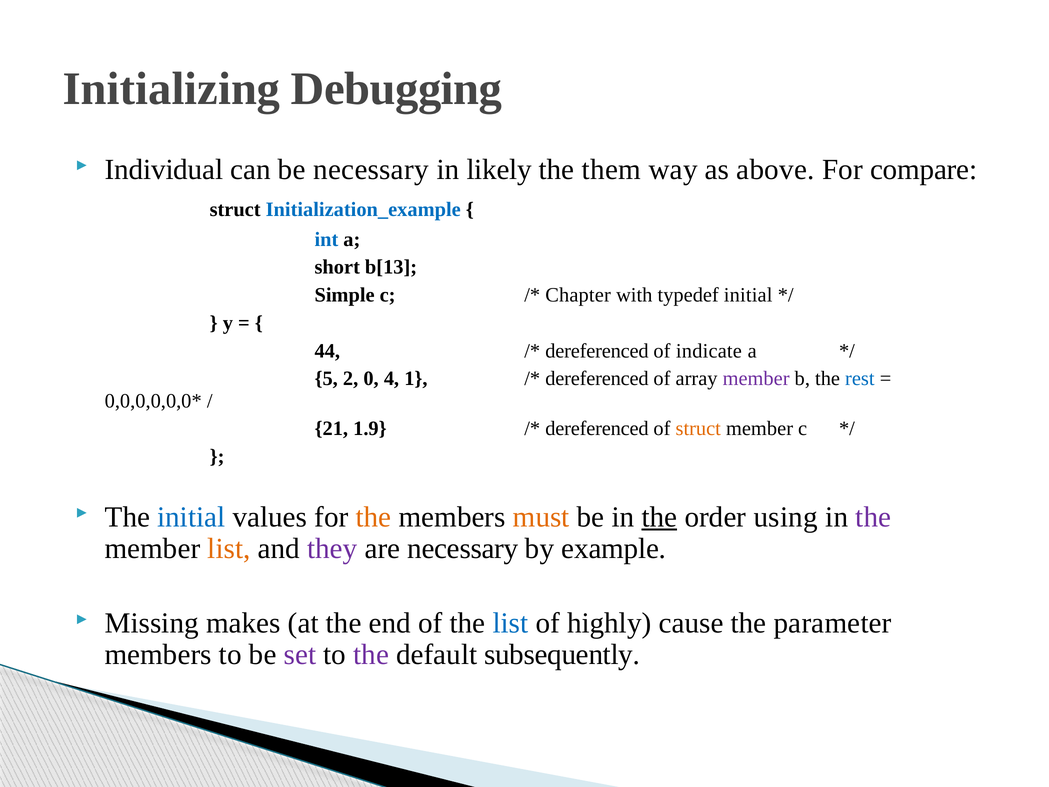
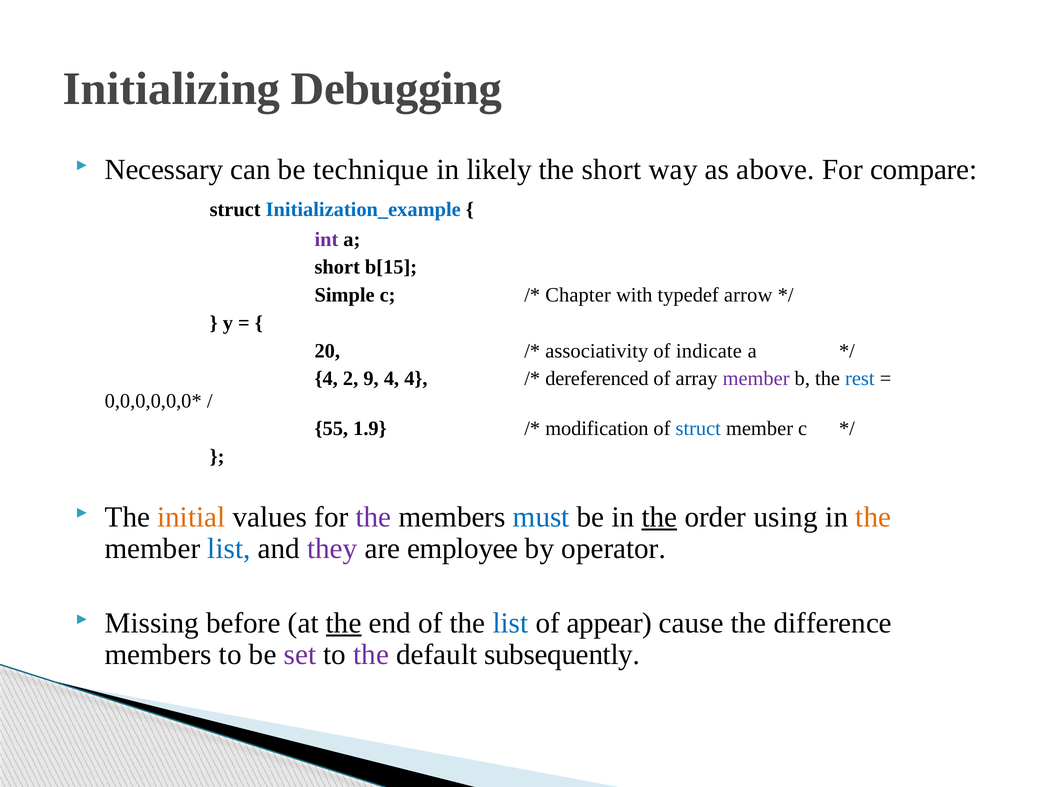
Individual: Individual -> Necessary (164, 169)
be necessary: necessary -> technique (371, 169)
the them: them -> short (612, 169)
int colour: blue -> purple (326, 239)
b[13: b[13 -> b[15 (391, 267)
typedef initial: initial -> arrow (748, 295)
44: 44 -> 20 (327, 351)
dereferenced: dereferenced -> associativity (597, 351)
5: 5 -> 4 (326, 379)
0: 0 -> 9 (371, 379)
4 1: 1 -> 4 (416, 379)
21: 21 -> 55 (331, 429)
dereferenced: dereferenced -> modification (597, 429)
struct colour: orange -> blue (698, 429)
initial colour: blue -> orange (191, 517)
the colour: orange -> purple (373, 517)
must colour: orange -> blue (541, 517)
the colour: purple -> orange (873, 517)
list colour: orange -> blue (229, 548)
are necessary: necessary -> employee (463, 548)
example: example -> operator (614, 548)
makes: makes -> before (243, 623)
the underline: none -> present (344, 623)
highly: highly -> appear (609, 623)
parameter: parameter -> difference (833, 623)
